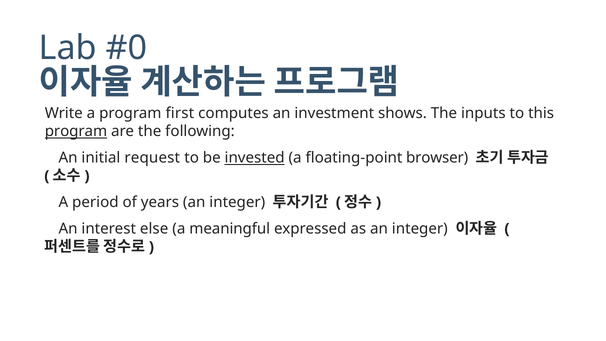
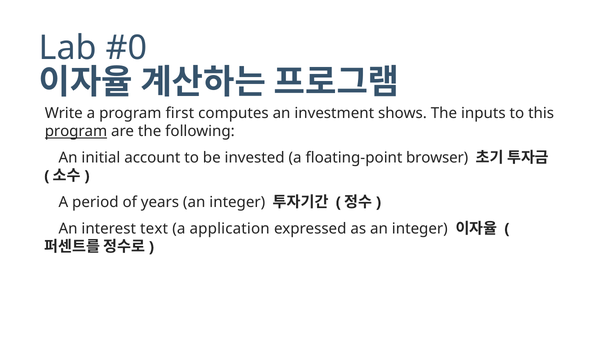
request: request -> account (152, 158)
invested underline: present -> none (255, 158)
else: else -> text (154, 229)
meaningful: meaningful -> application (230, 229)
